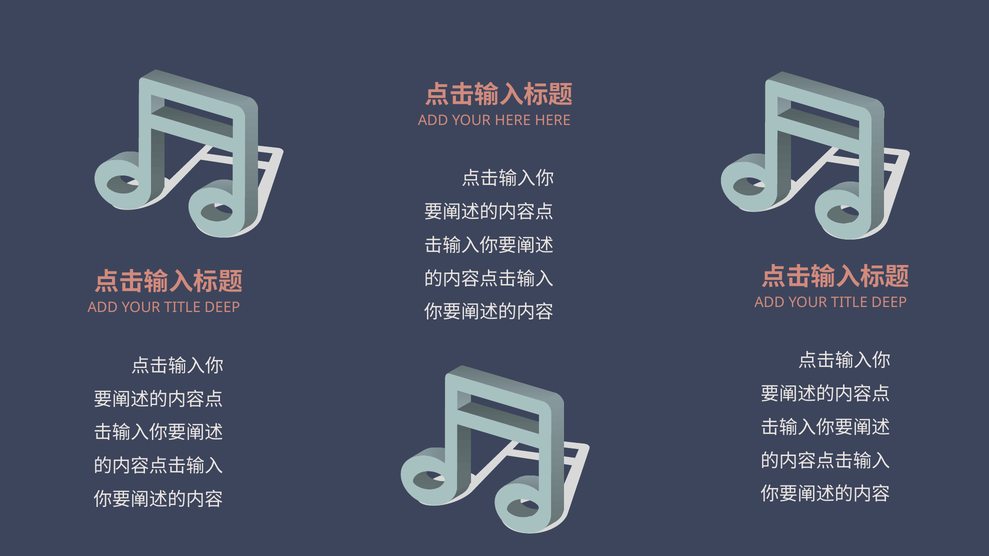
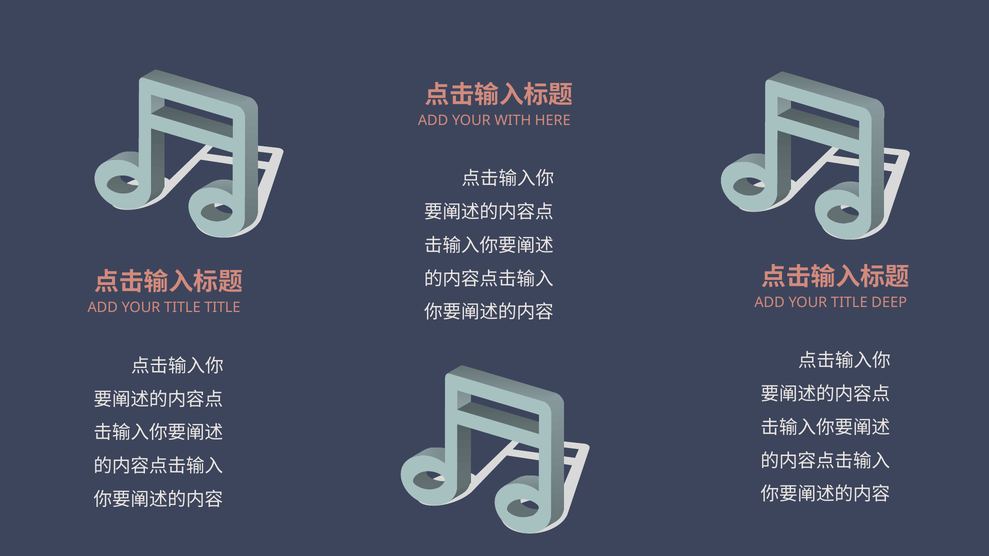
YOUR HERE: HERE -> WITH (513, 121)
DEEP: DEEP -> TITLE (222, 308)
